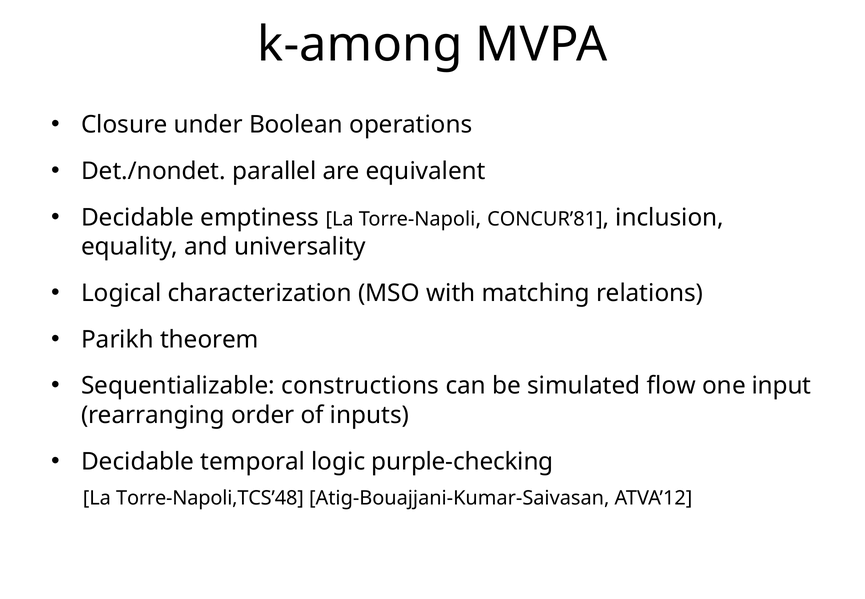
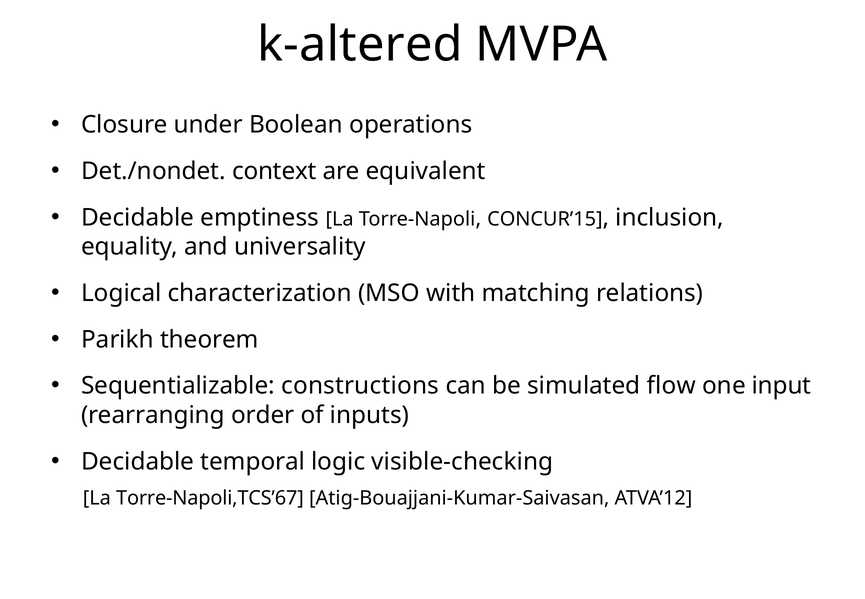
k-among: k-among -> k-altered (360, 45)
parallel: parallel -> context (274, 171)
CONCUR’81: CONCUR’81 -> CONCUR’15 (545, 219)
purple-checking: purple-checking -> visible-checking (462, 461)
Torre-Napoli,TCS’48: Torre-Napoli,TCS’48 -> Torre-Napoli,TCS’67 (210, 498)
